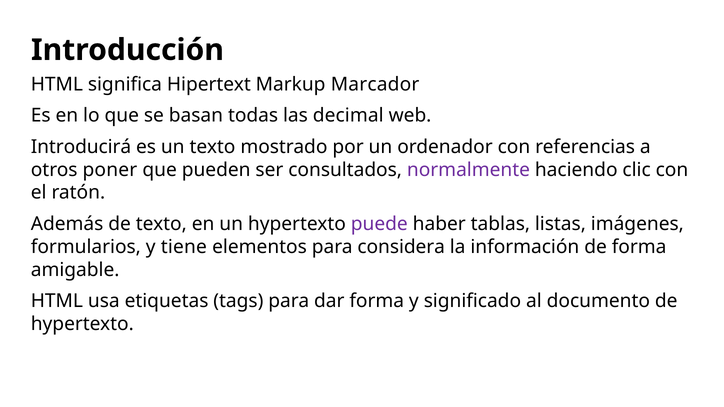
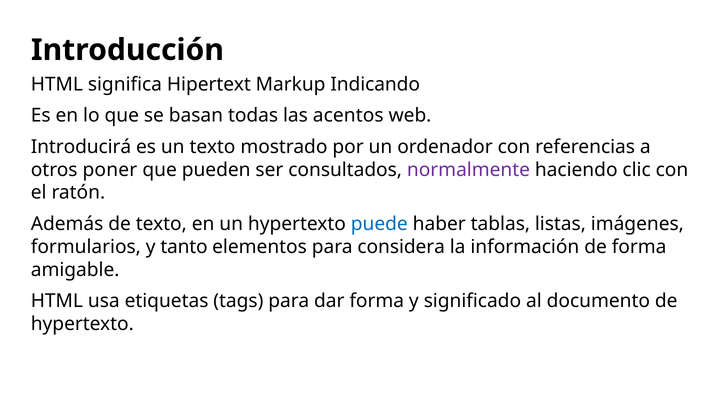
Marcador: Marcador -> Indicando (375, 84)
decimal: decimal -> acentos (348, 116)
puede colour: purple -> blue (379, 224)
tiene: tiene -> tanto (184, 247)
